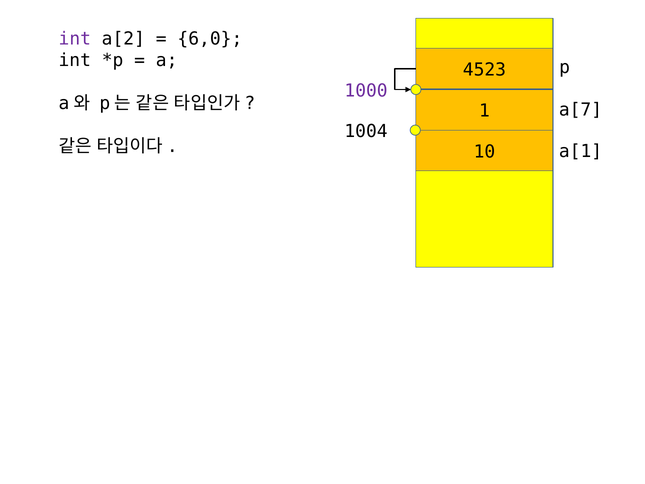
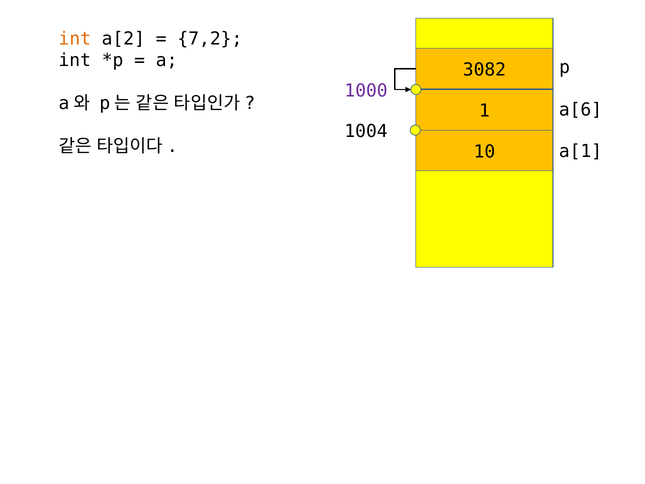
int colour: purple -> orange (75, 39)
6,0: 6,0 -> 7,2 (210, 39)
4523: 4523 -> 3082 (484, 70)
a[7: a[7 -> a[6 (580, 110)
